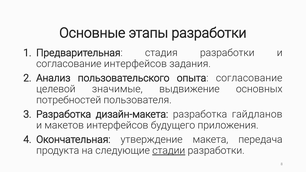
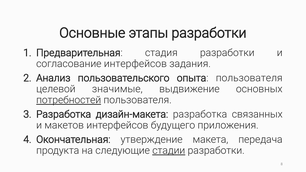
опыта согласование: согласование -> пользователя (249, 78)
потребностей underline: none -> present (69, 100)
гайдланов: гайдланов -> связанных (257, 114)
